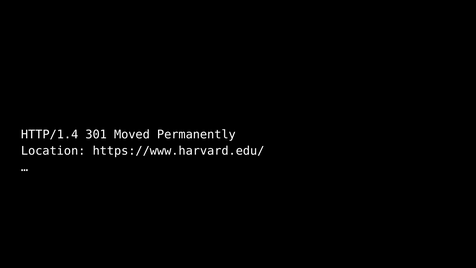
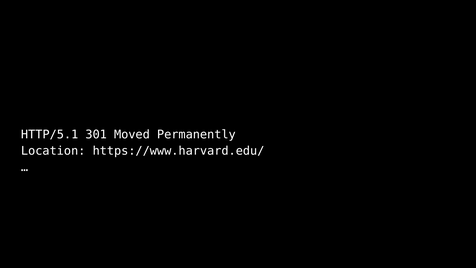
HTTP/1.4: HTTP/1.4 -> HTTP/5.1 (50, 134)
